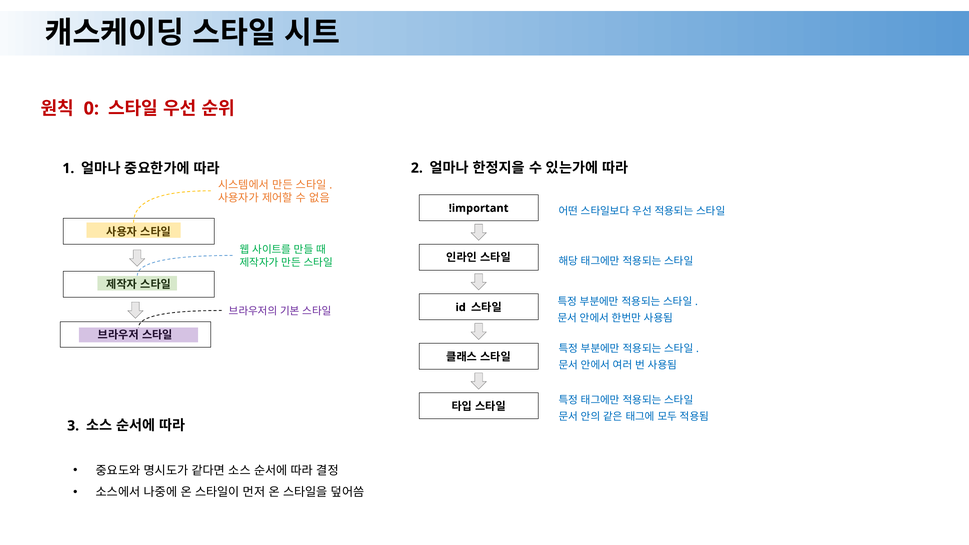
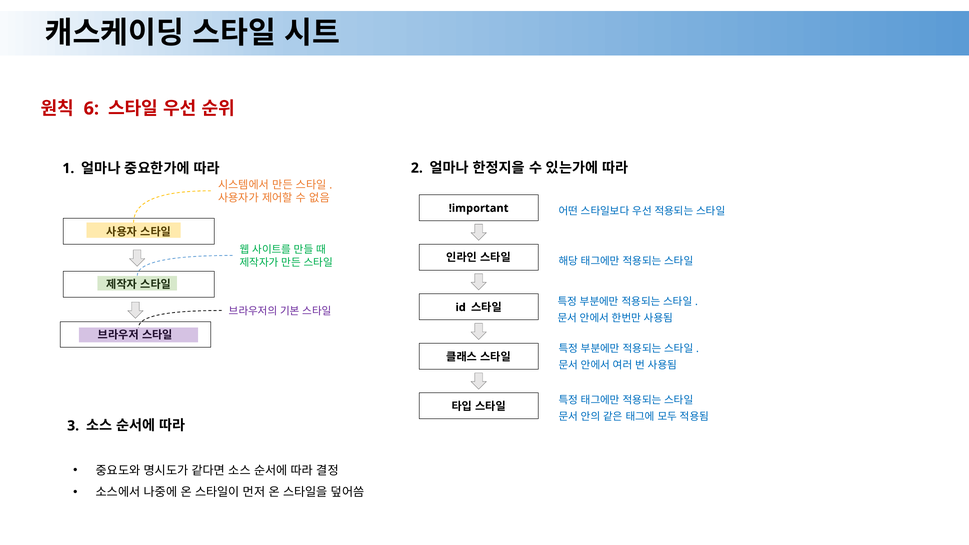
0: 0 -> 6 (91, 109)
